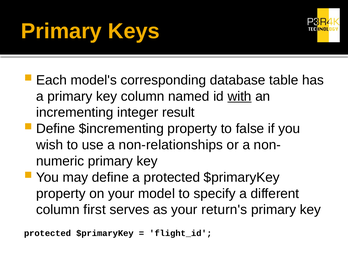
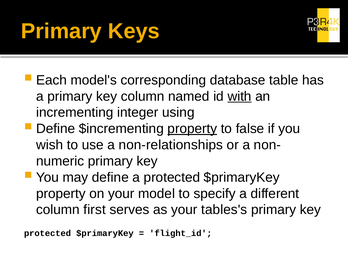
result: result -> using (178, 112)
property underline: none -> present (192, 129)
return's: return's -> tables's (224, 210)
